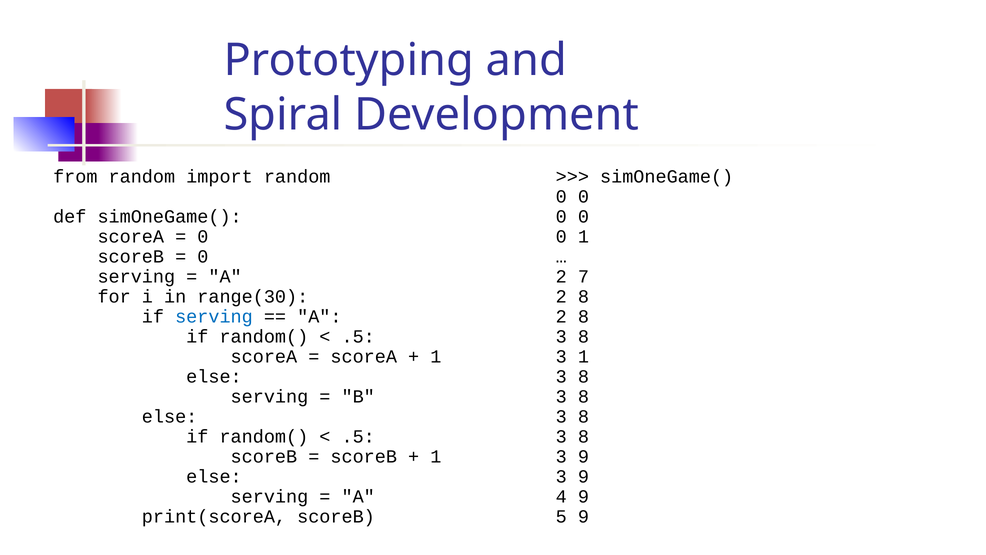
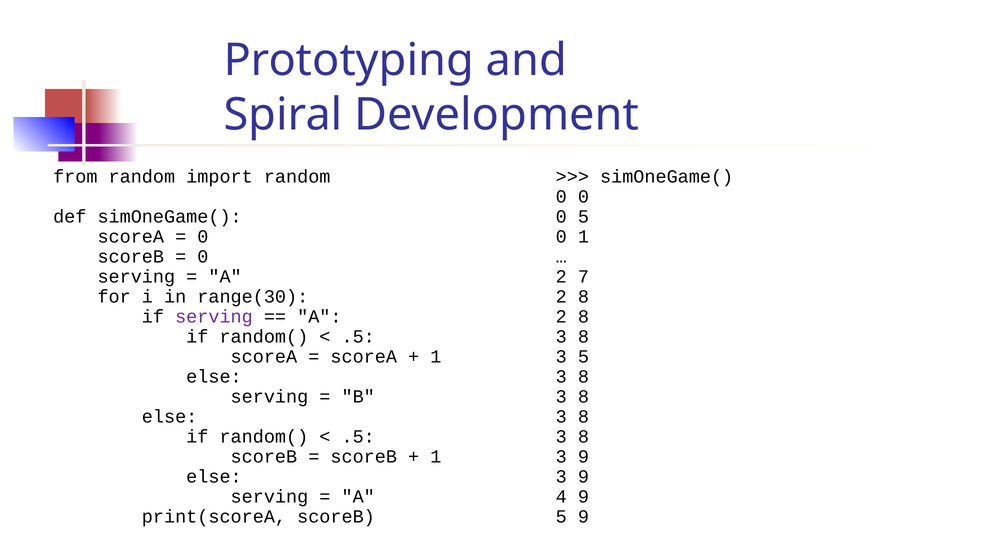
0: 0 -> 5 (583, 217)
serving colour: blue -> purple (214, 316)
3 1: 1 -> 5 (583, 356)
